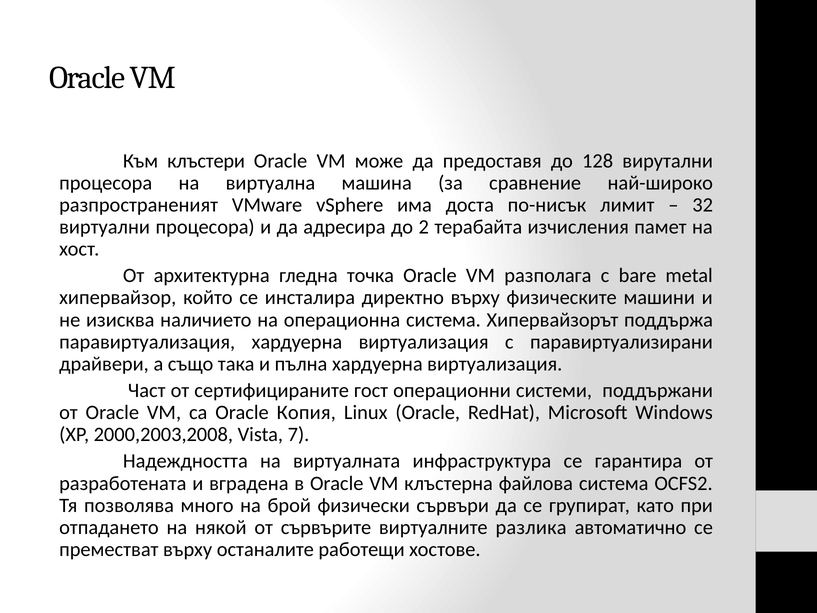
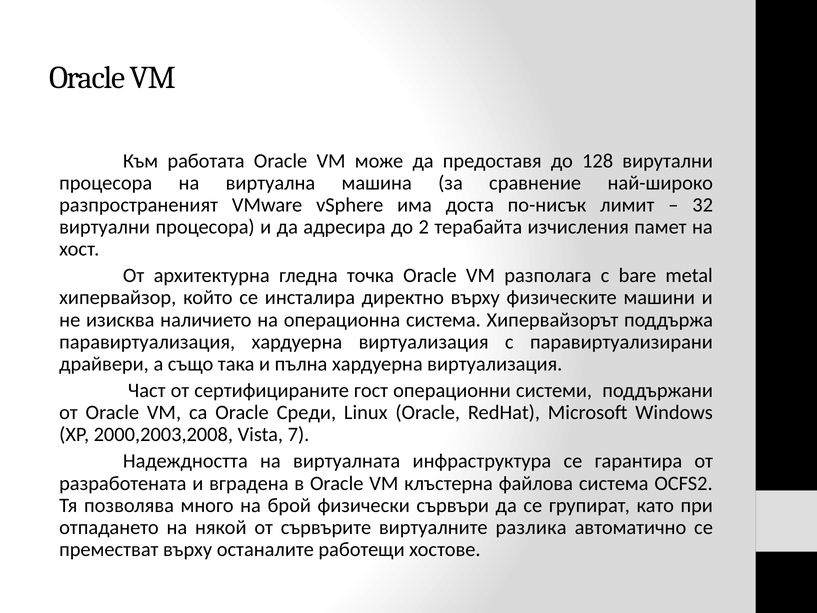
клъстери: клъстери -> работата (206, 161)
Копия: Копия -> Среди (306, 412)
